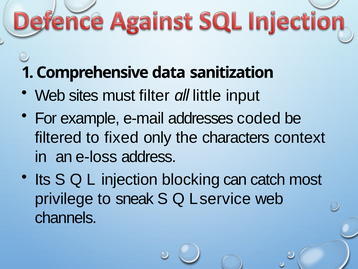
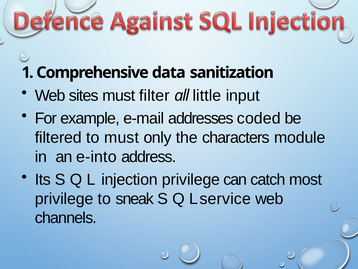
to fixed: fixed -> must (122, 137)
context: context -> module (300, 137)
e-loss: e-loss -> e-into (96, 156)
injection blocking: blocking -> privilege (191, 179)
